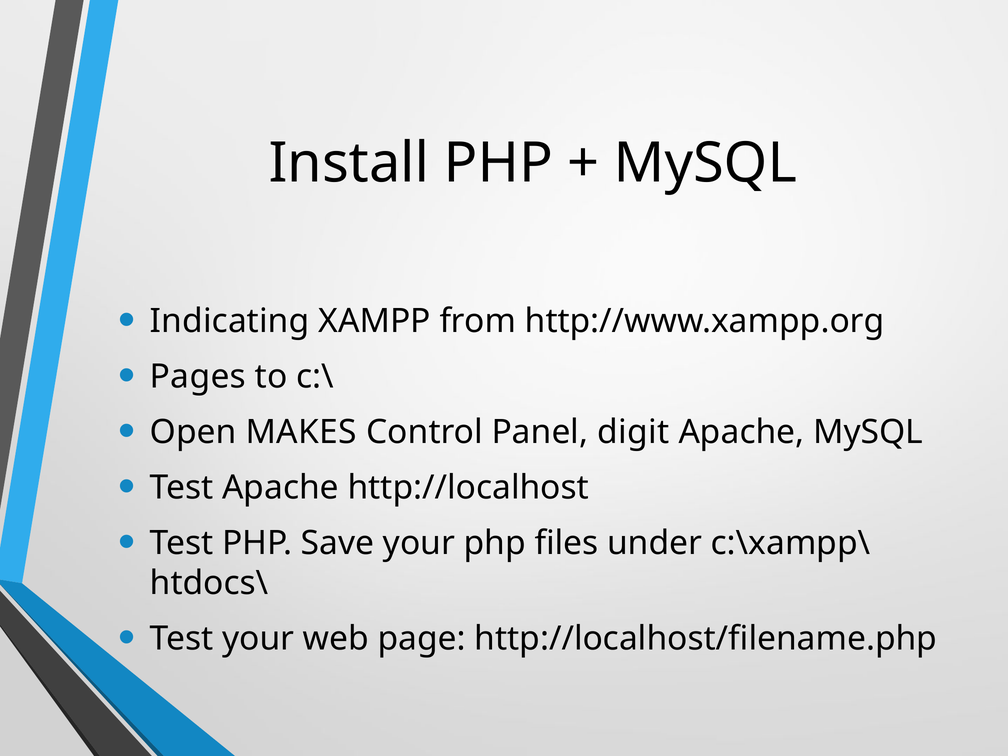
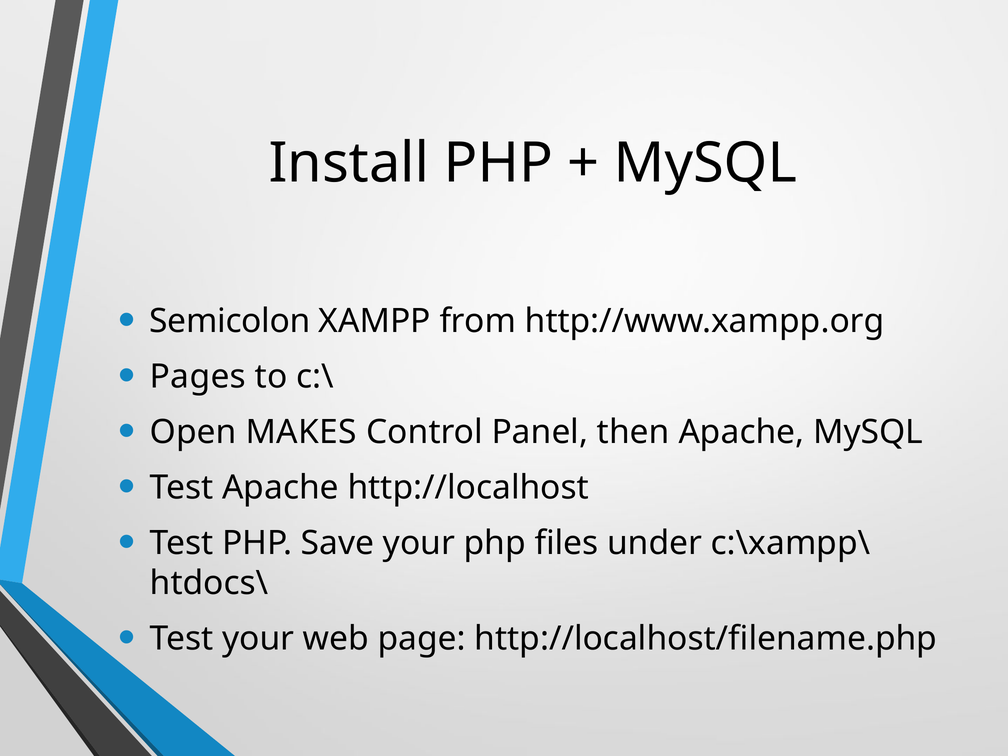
Indicating: Indicating -> Semicolon (230, 321)
digit: digit -> then (633, 432)
